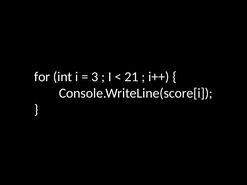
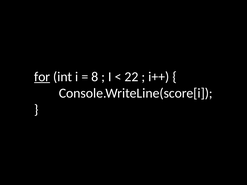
for underline: none -> present (42, 77)
3: 3 -> 8 (95, 77)
21: 21 -> 22 (132, 77)
